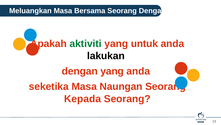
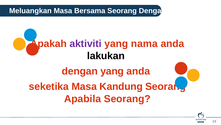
aktiviti colour: green -> purple (86, 44)
untuk: untuk -> nama (144, 44)
Naungan: Naungan -> Kandung (121, 86)
Kepada: Kepada -> Apabila (83, 98)
